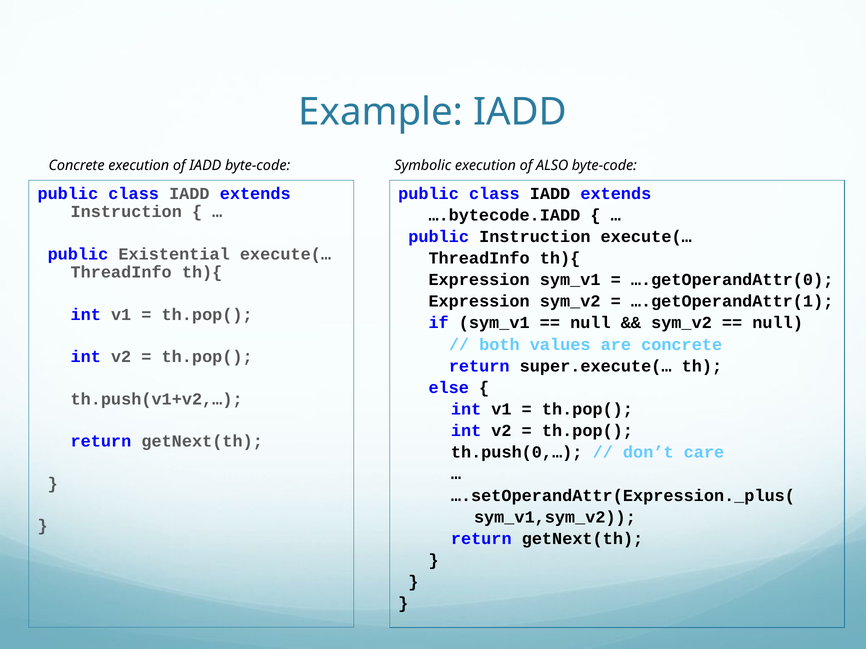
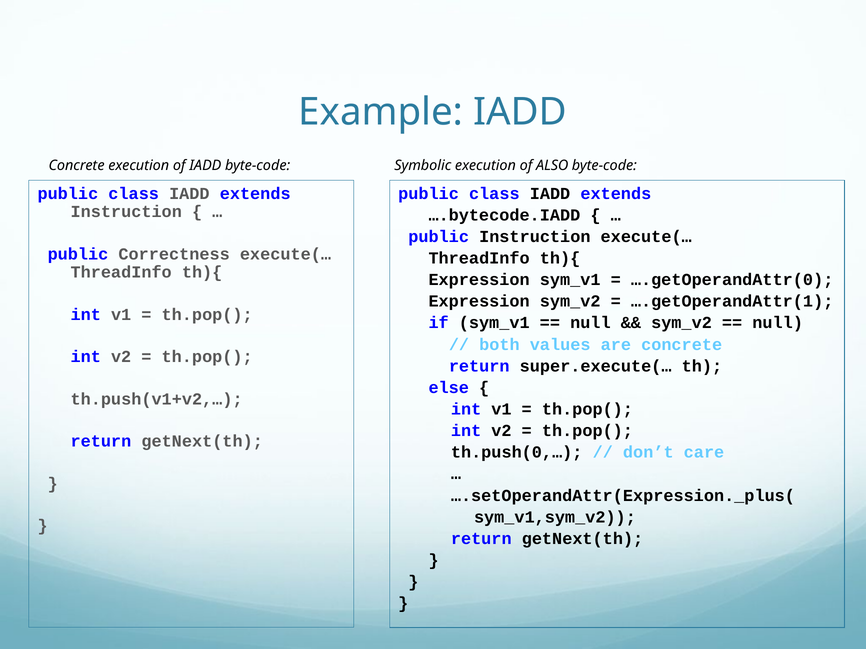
Existential: Existential -> Correctness (174, 254)
